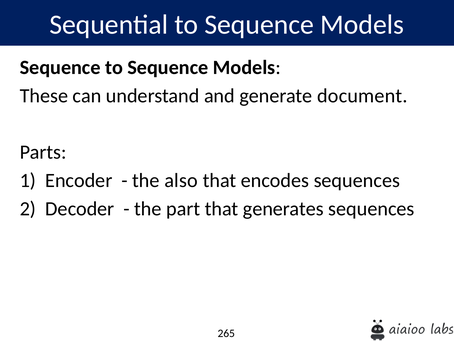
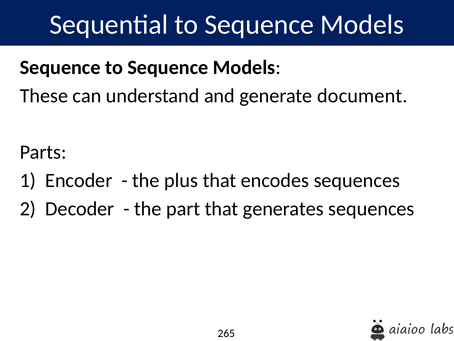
also: also -> plus (181, 180)
